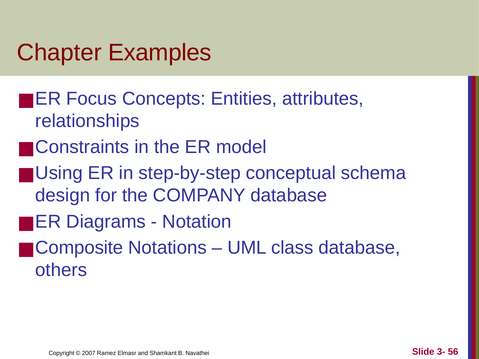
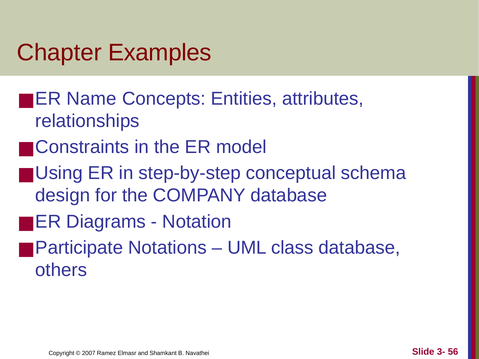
Focus: Focus -> Name (92, 99)
Composite: Composite -> Participate (79, 248)
